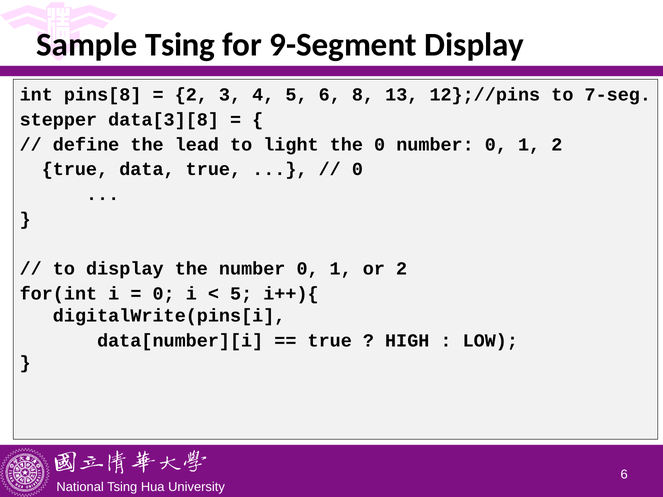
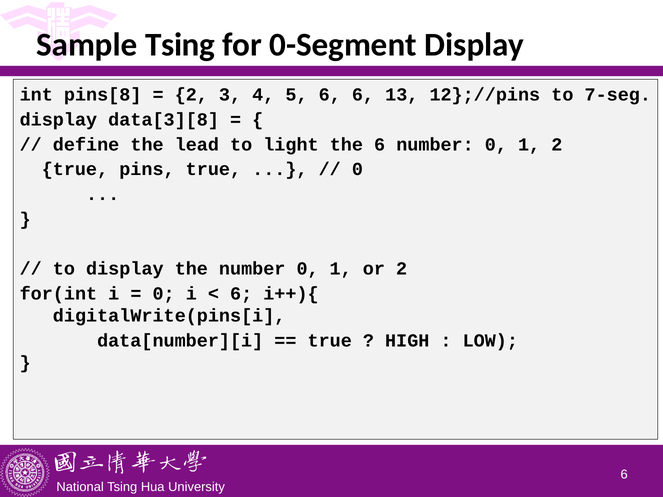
9-Segment: 9-Segment -> 0-Segment (343, 45)
6 8: 8 -> 6 (363, 95)
stepper: stepper -> display (58, 120)
the 0: 0 -> 6 (380, 145)
data: data -> pins (147, 169)
5: 5 -> 6 (241, 294)
